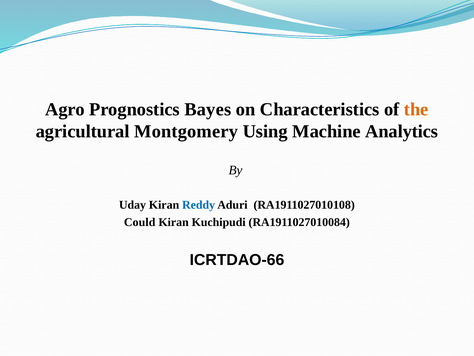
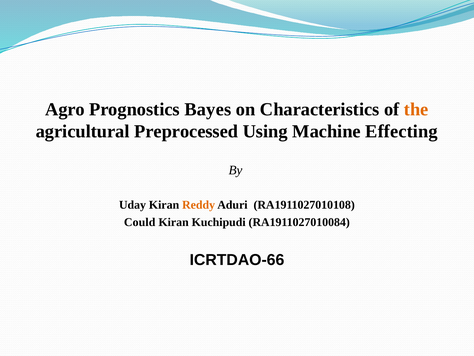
Montgomery: Montgomery -> Preprocessed (186, 131)
Analytics: Analytics -> Effecting (402, 131)
Reddy colour: blue -> orange (199, 205)
